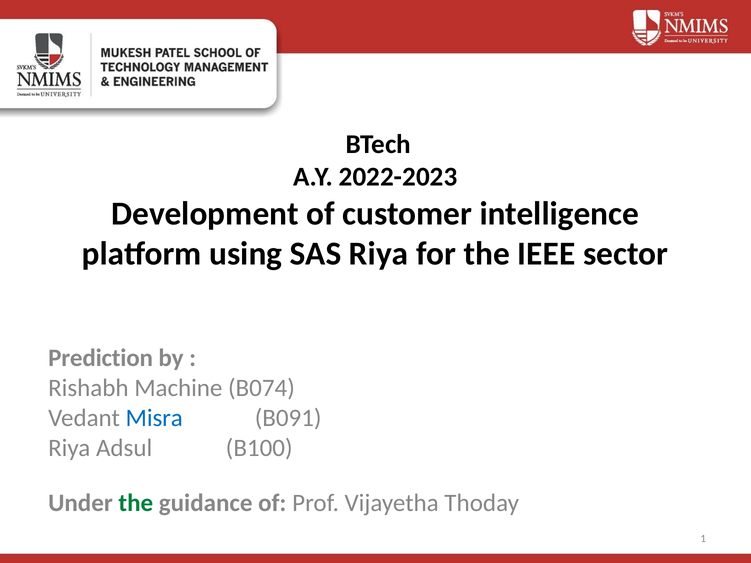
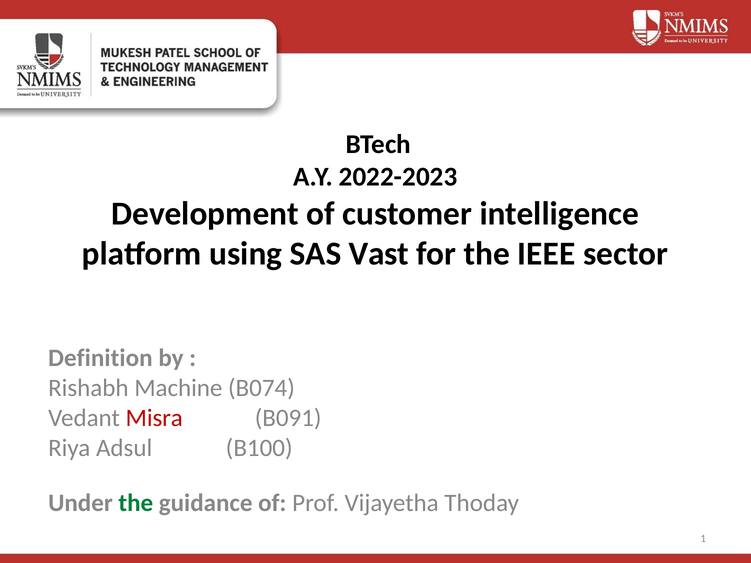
SAS Riya: Riya -> Vast (379, 254)
Prediction: Prediction -> Definition (100, 358)
Misra colour: blue -> red (154, 418)
